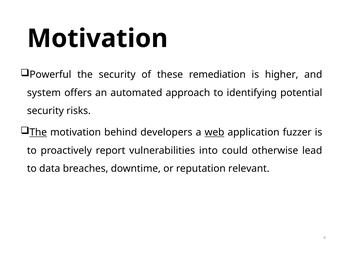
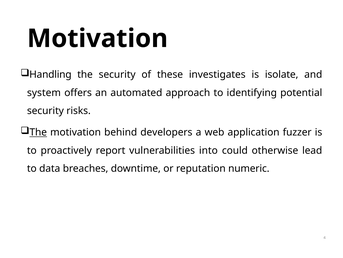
Powerful: Powerful -> Handling (50, 74)
remediation: remediation -> investigates (217, 74)
higher: higher -> isolate (282, 74)
web underline: present -> none (214, 132)
relevant: relevant -> numeric (249, 168)
